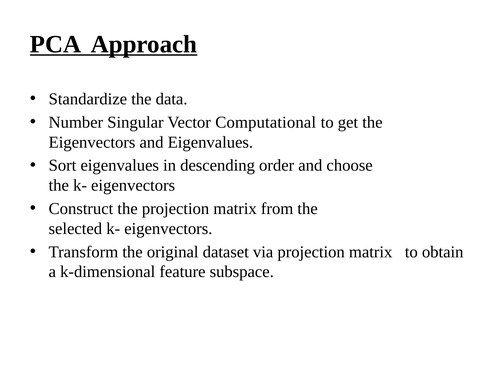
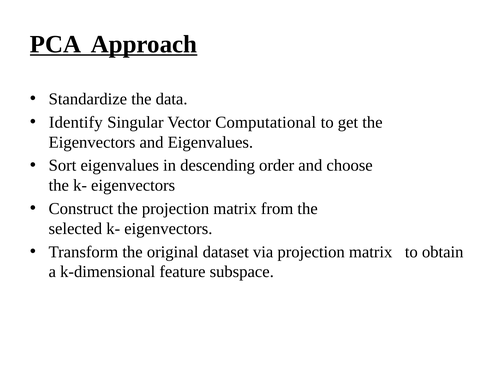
Number: Number -> Identify (76, 122)
